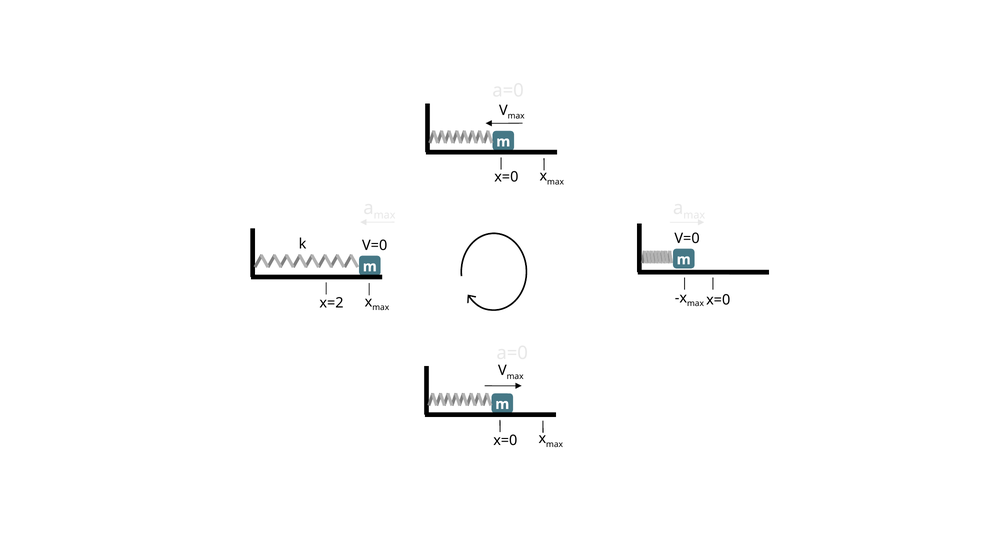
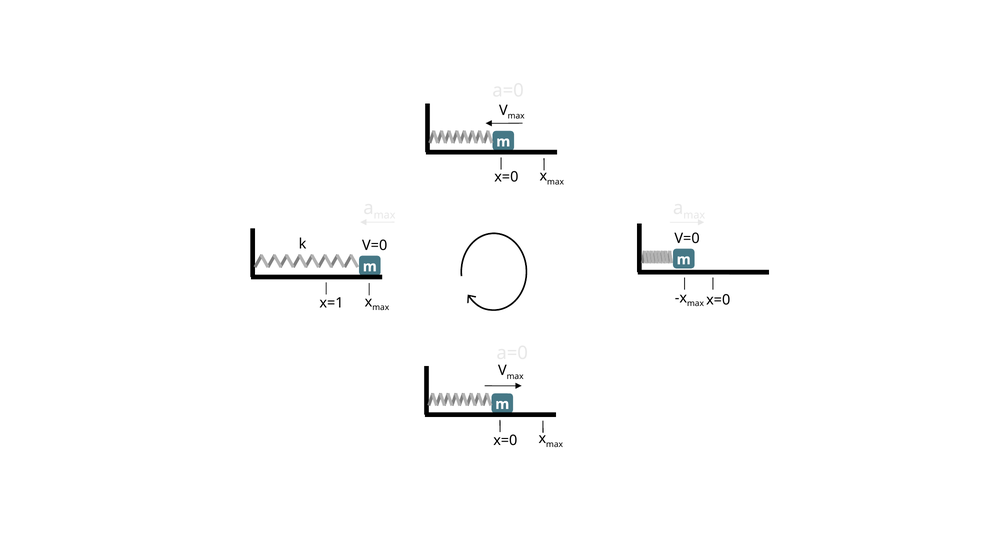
x=2: x=2 -> x=1 (332, 303)
